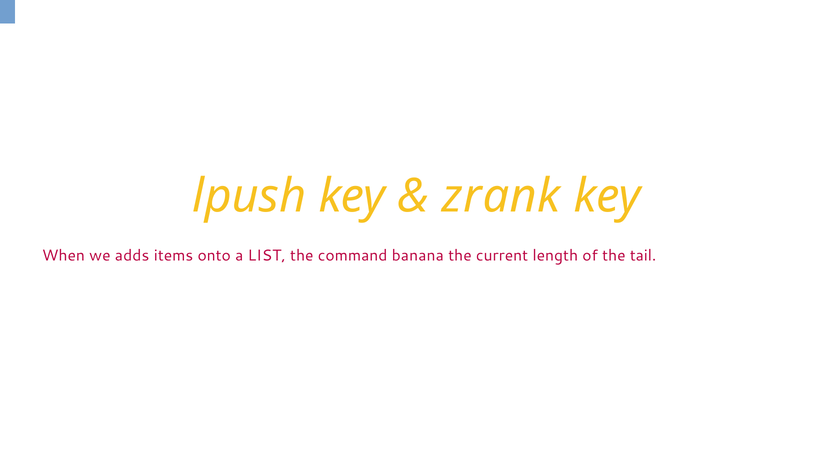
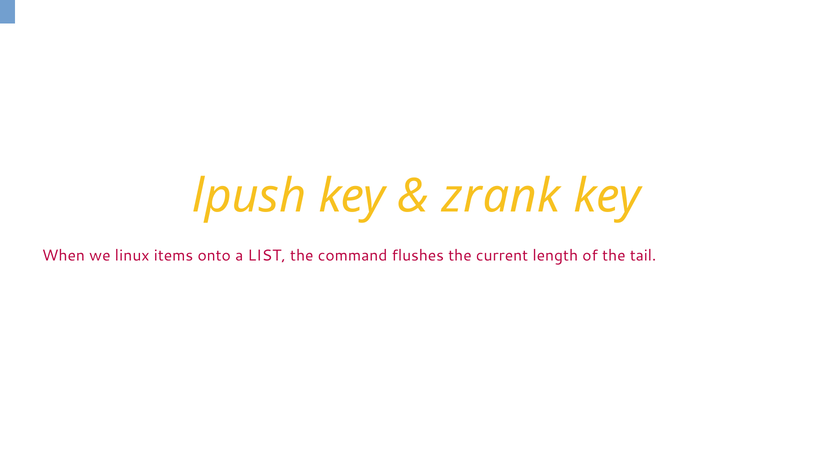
adds: adds -> linux (132, 255)
banana: banana -> flushes (418, 255)
